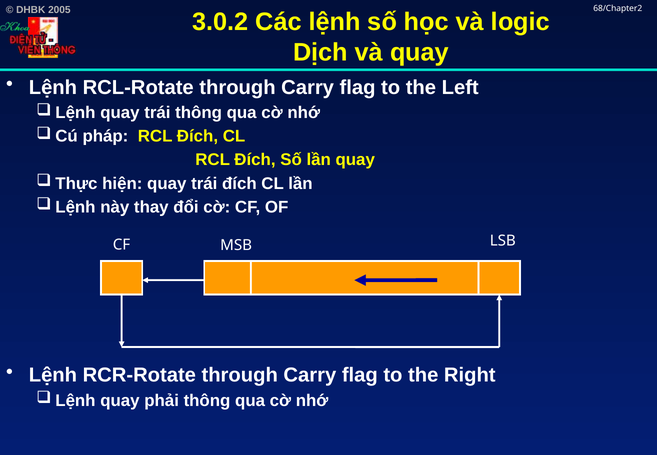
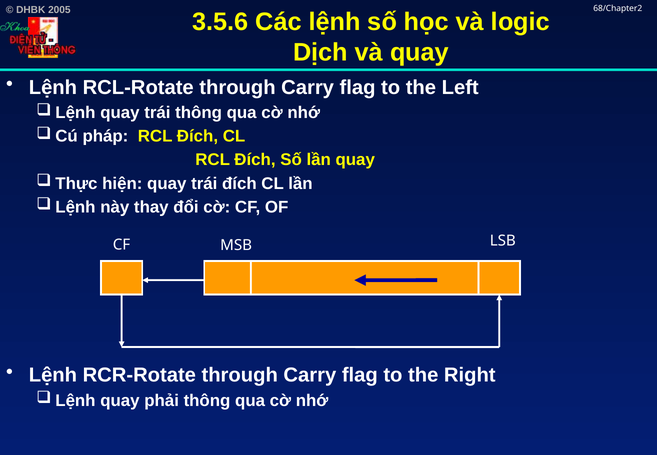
3.0.2: 3.0.2 -> 3.5.6 (220, 22)
